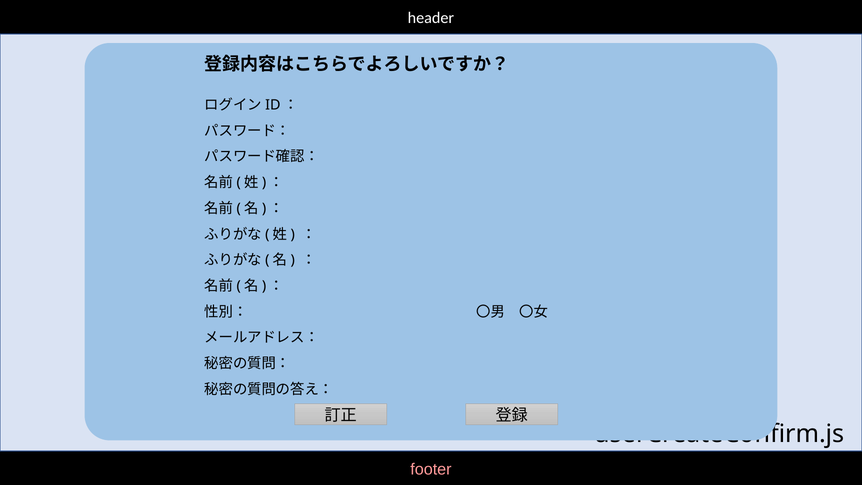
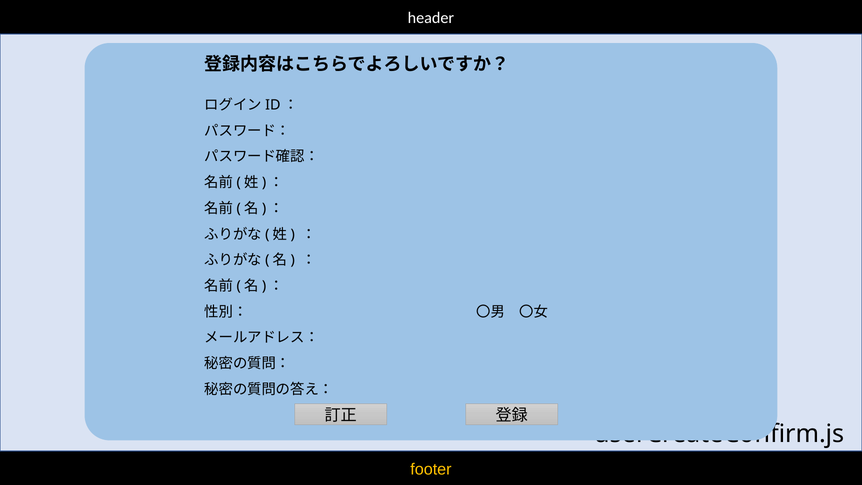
footer colour: pink -> yellow (431, 469)
